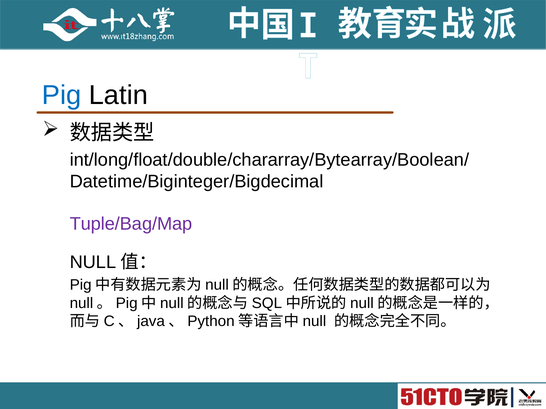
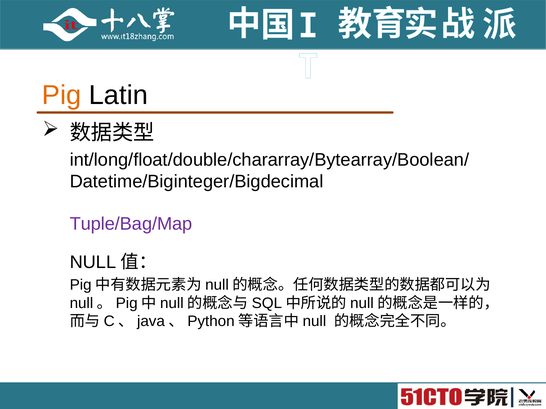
Pig colour: blue -> orange (62, 95)
